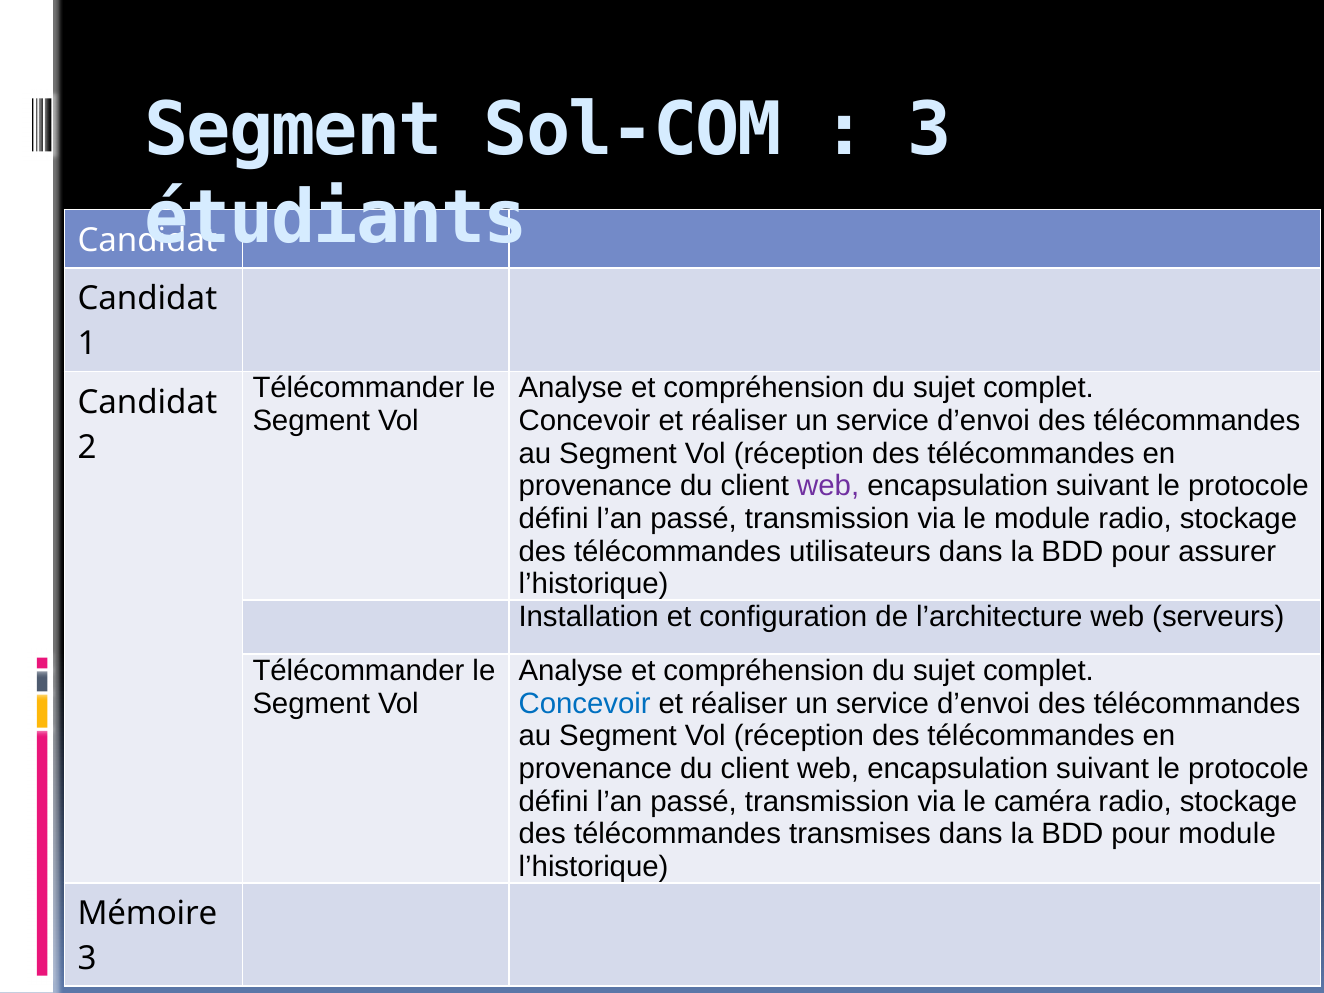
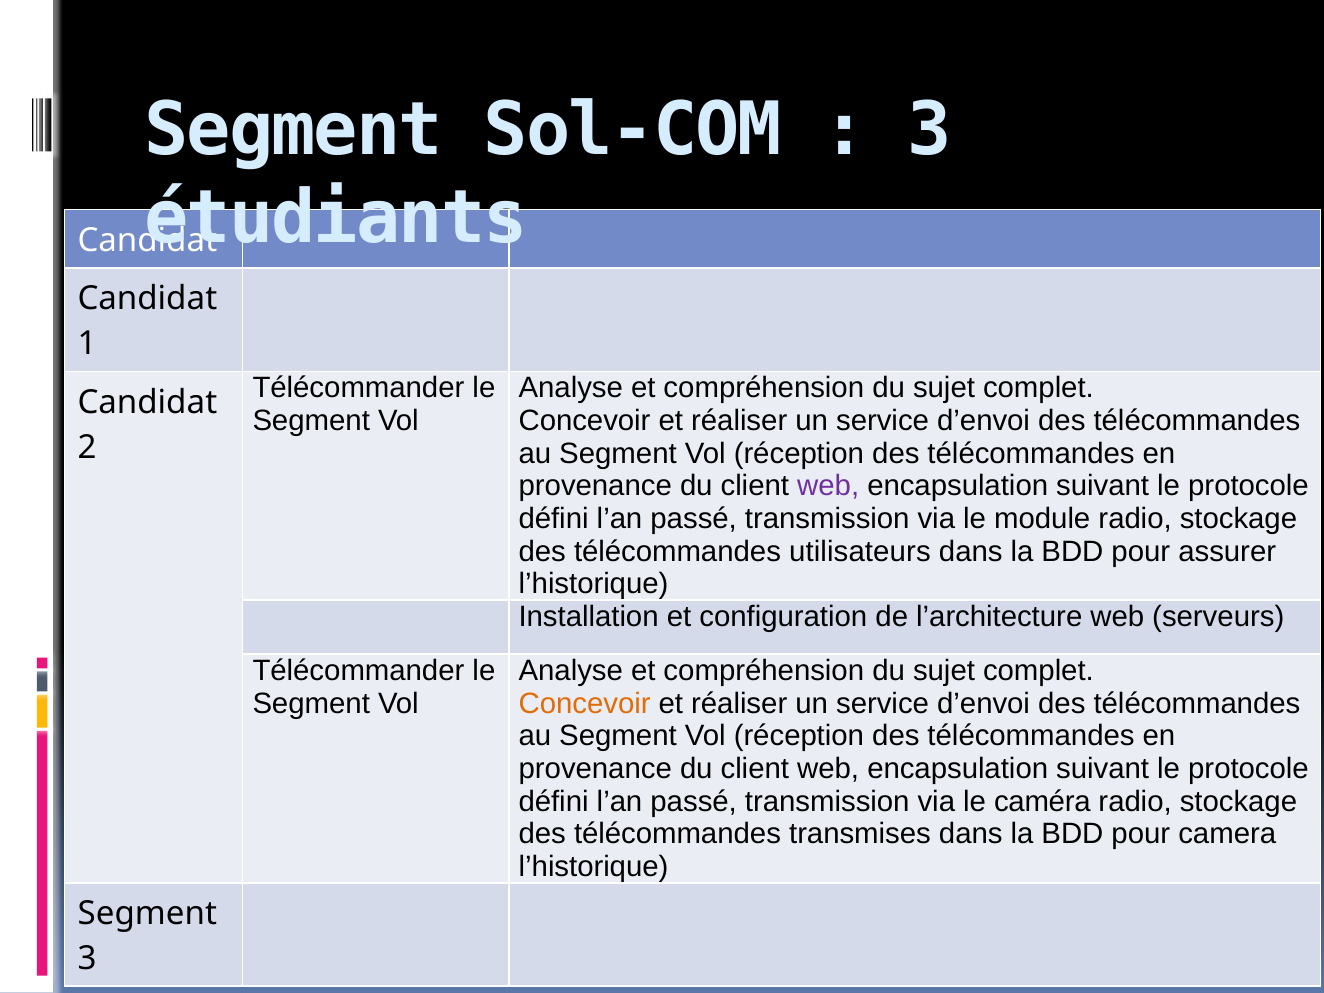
Concevoir colour: blue -> orange (585, 703)
pour module: module -> camera (1227, 834)
Mémoire: Mémoire -> Segment (147, 914)
